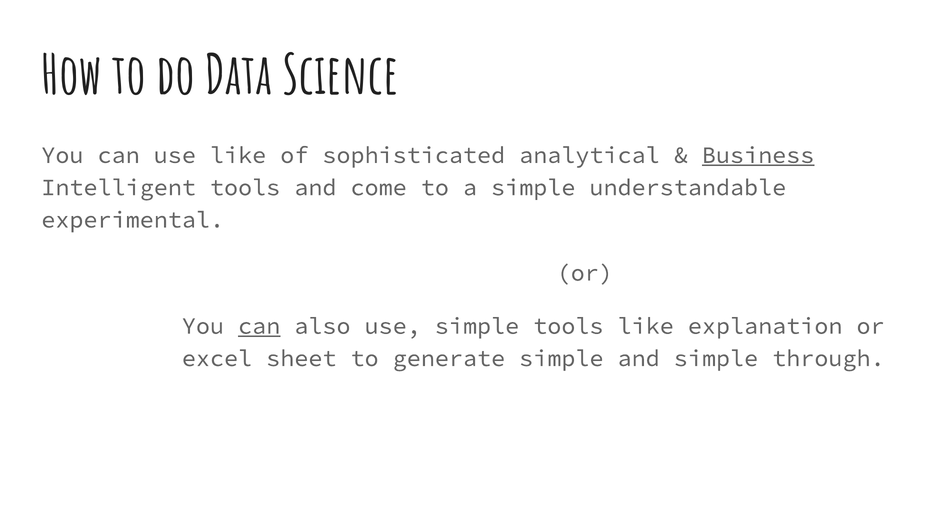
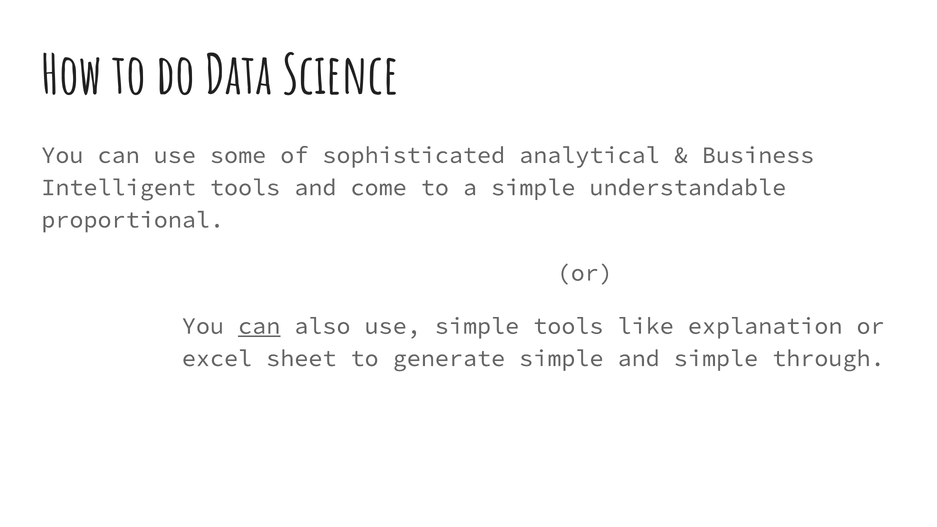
use like: like -> some (238, 155)
Business underline: present -> none (758, 155)
experimental: experimental -> proportional (133, 220)
